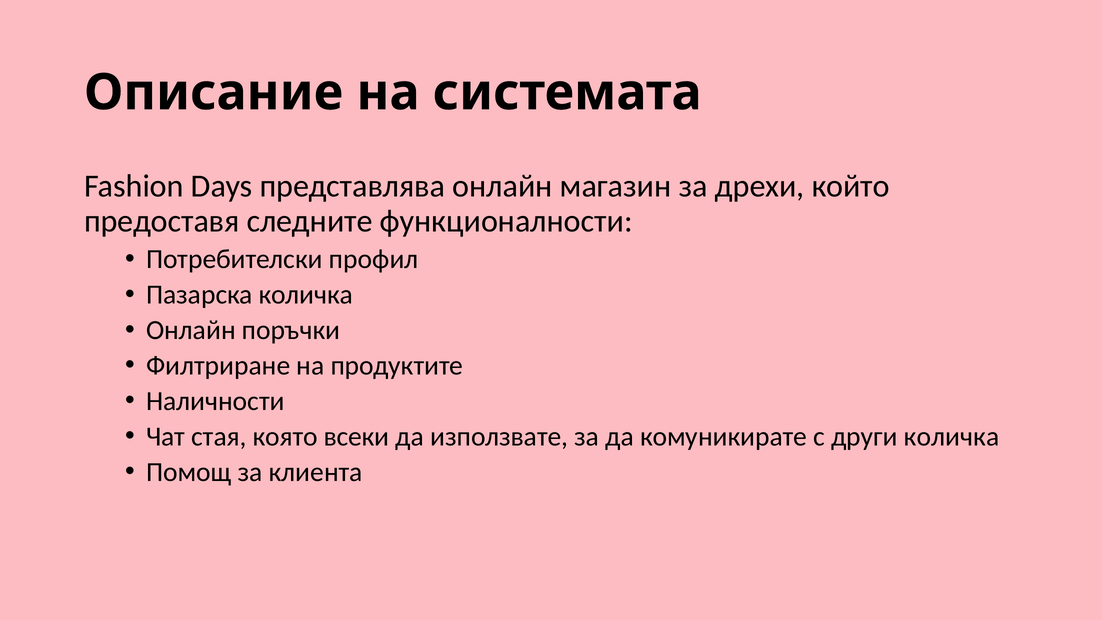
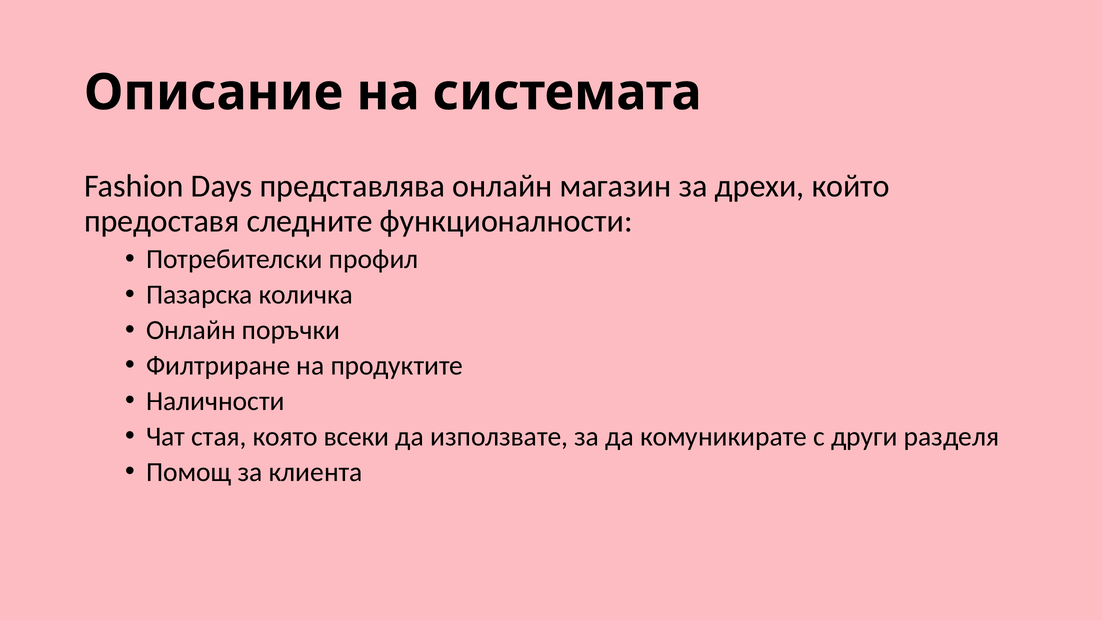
други количка: количка -> разделя (952, 436)
